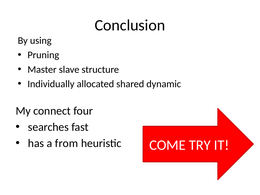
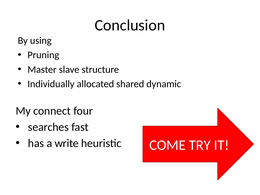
from: from -> write (67, 143)
